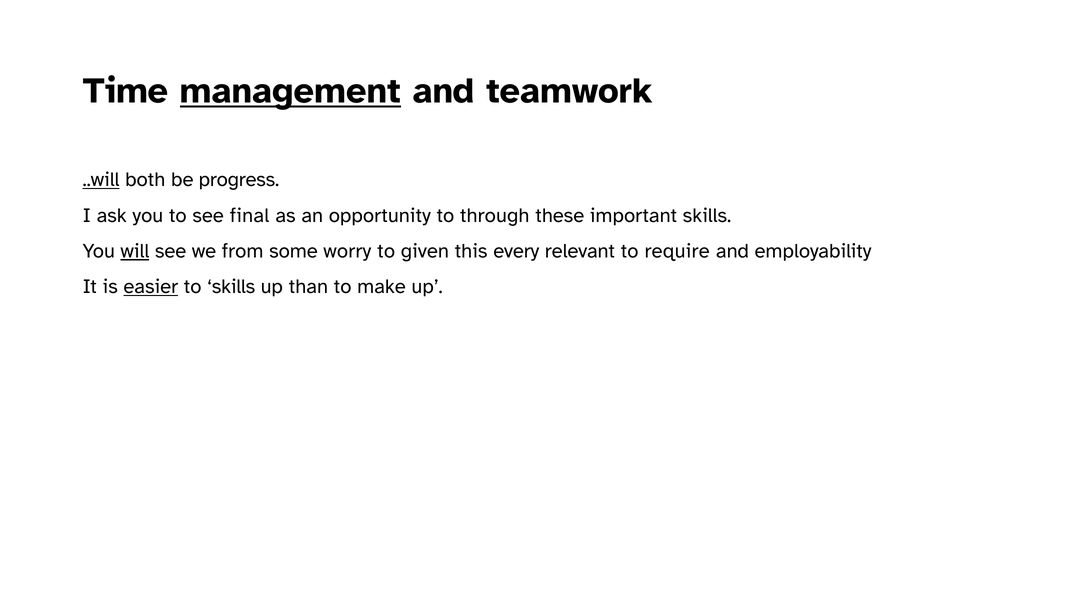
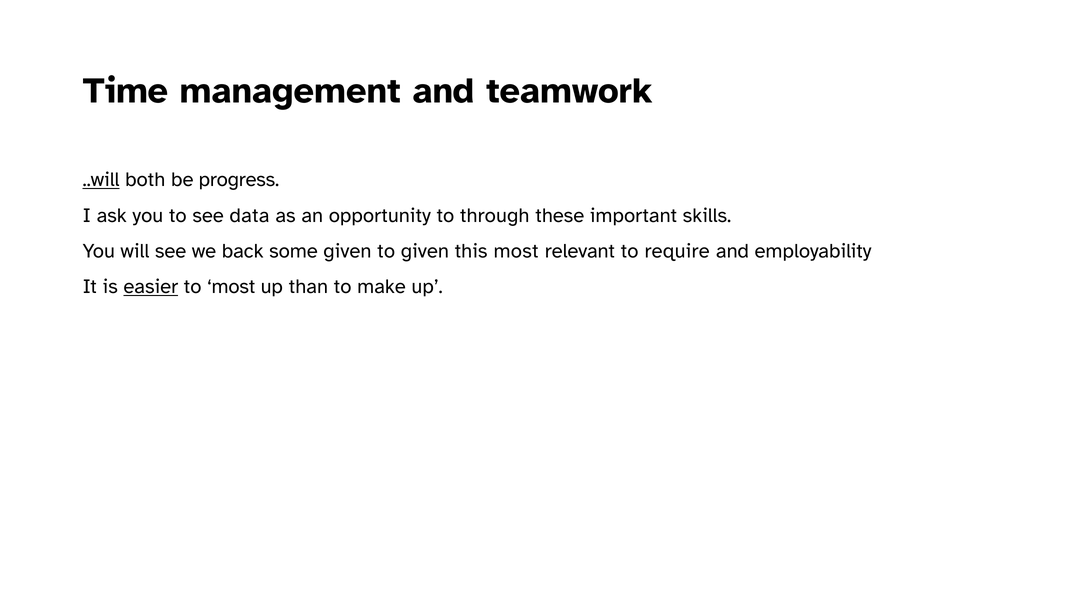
management underline: present -> none (290, 91)
final: final -> data (249, 215)
will underline: present -> none (135, 251)
from: from -> back (243, 251)
some worry: worry -> given (347, 251)
this every: every -> most (516, 251)
to skills: skills -> most (231, 287)
